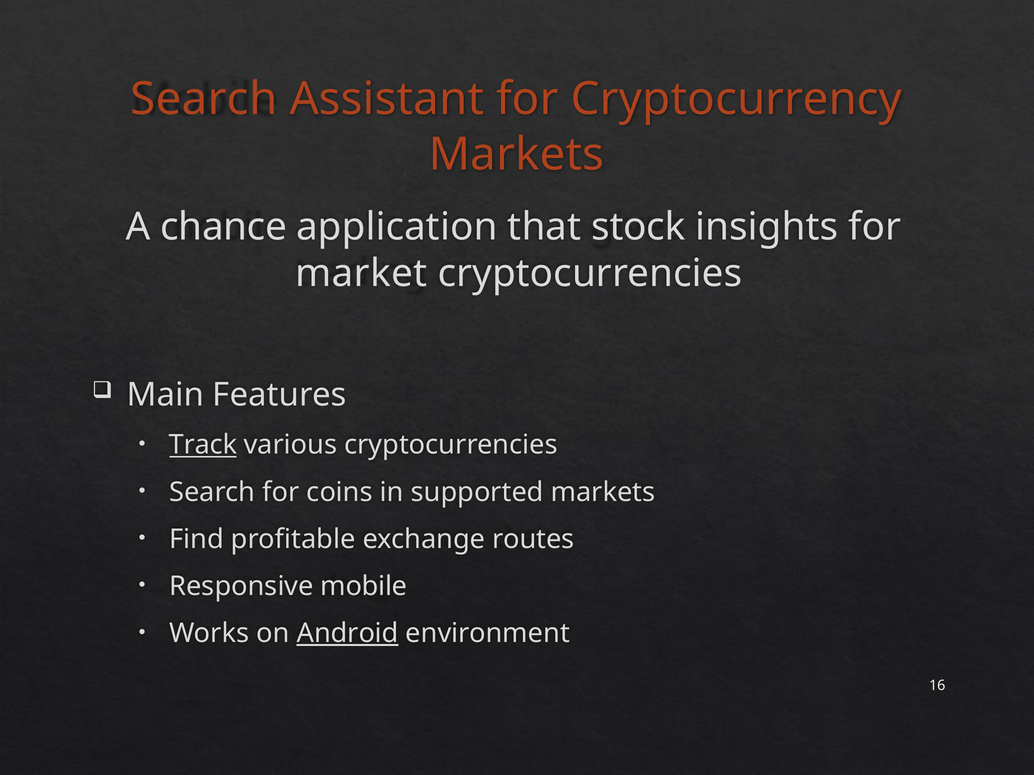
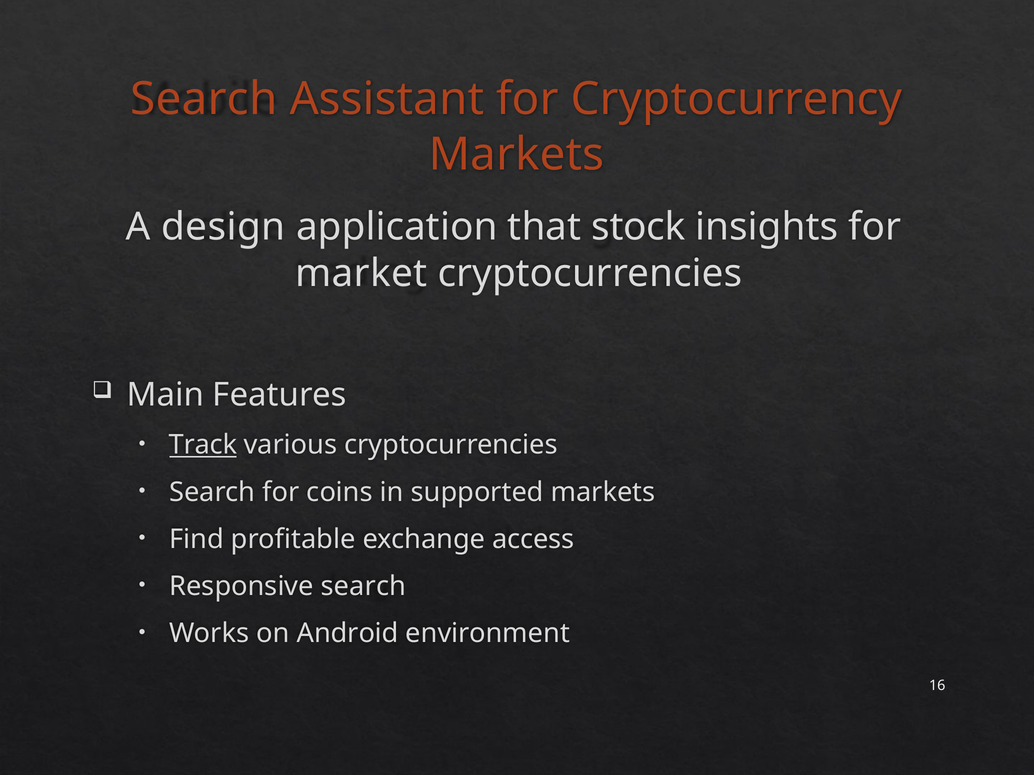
chance: chance -> design (223, 227)
routes: routes -> access (533, 539)
Responsive mobile: mobile -> search (364, 587)
Android underline: present -> none (348, 634)
